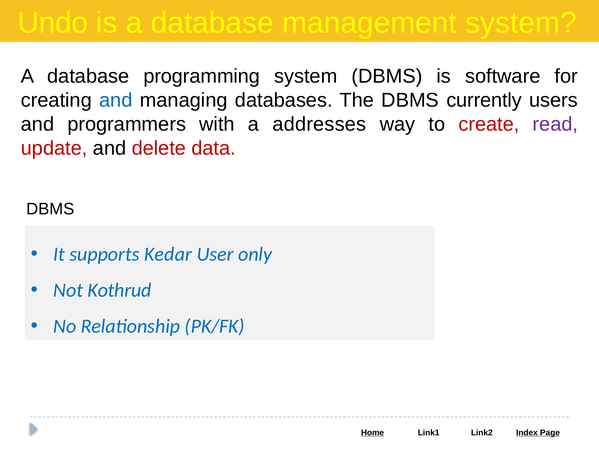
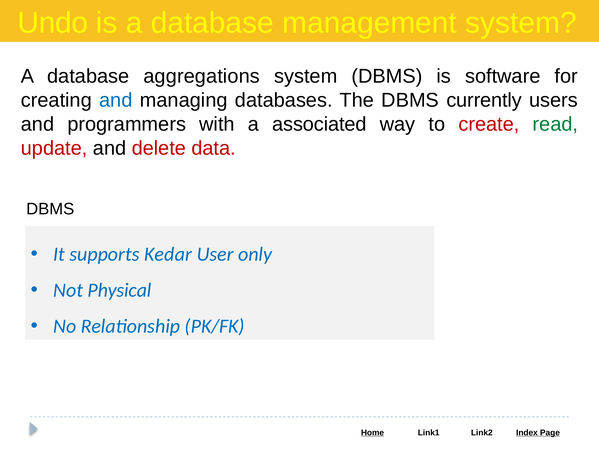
programming: programming -> aggregations (202, 76)
addresses: addresses -> associated (319, 124)
read colour: purple -> green (555, 124)
Kothrud: Kothrud -> Physical (119, 290)
